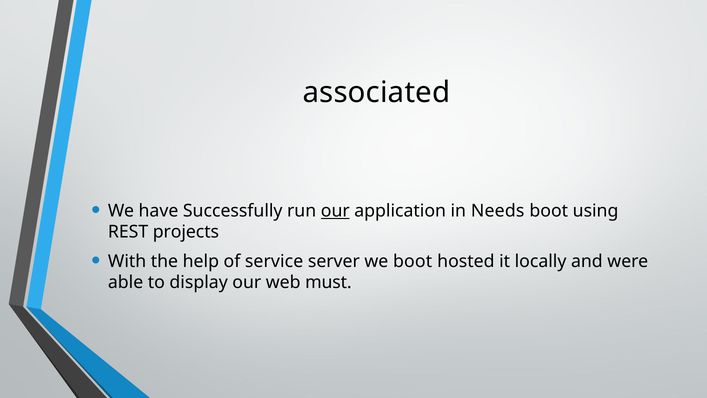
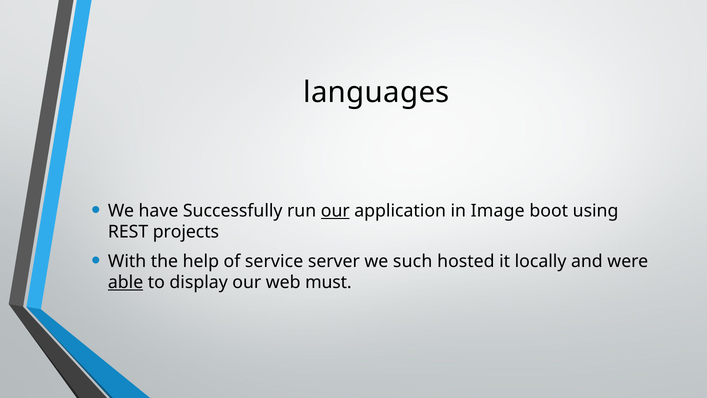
associated: associated -> languages (376, 93)
Needs: Needs -> Image (498, 211)
we boot: boot -> such (413, 261)
able underline: none -> present (126, 282)
